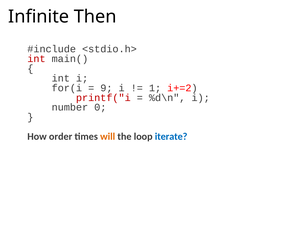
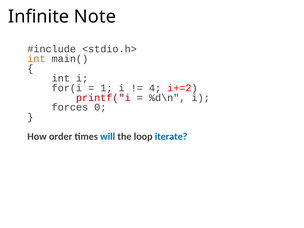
Then: Then -> Note (95, 17)
int colour: red -> orange (36, 59)
9: 9 -> 1 (106, 88)
1: 1 -> 4 (155, 88)
number: number -> forces (70, 107)
will colour: orange -> blue (108, 137)
